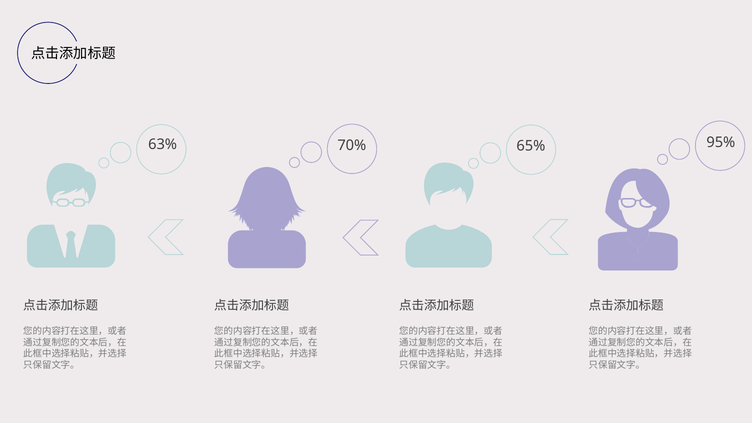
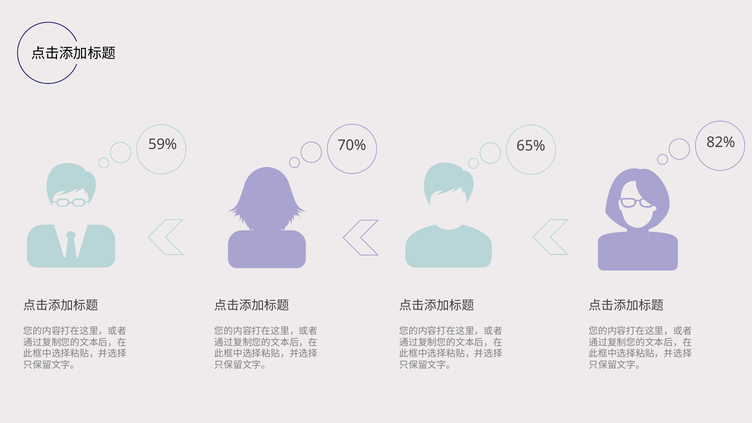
63%: 63% -> 59% (163, 145)
95%: 95% -> 82% (721, 142)
